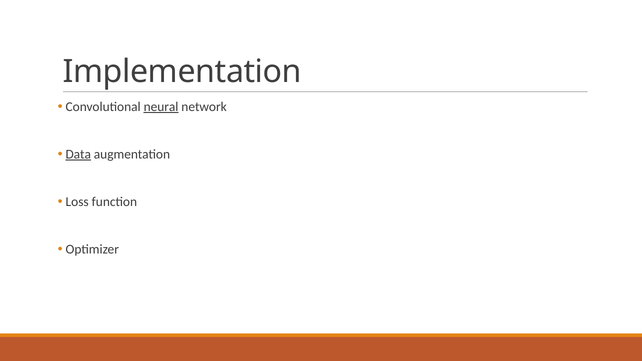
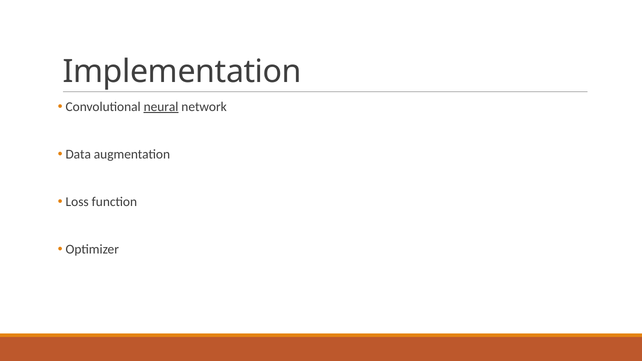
Data underline: present -> none (78, 154)
